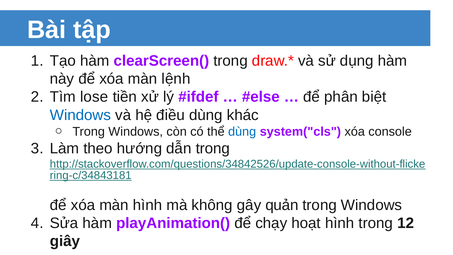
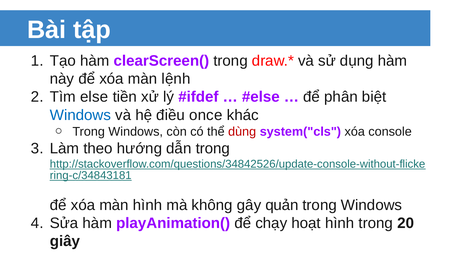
lose: lose -> else (94, 97)
điều dùng: dùng -> once (206, 115)
dùng colour: blue -> red (242, 131)
12: 12 -> 20 (406, 223)
